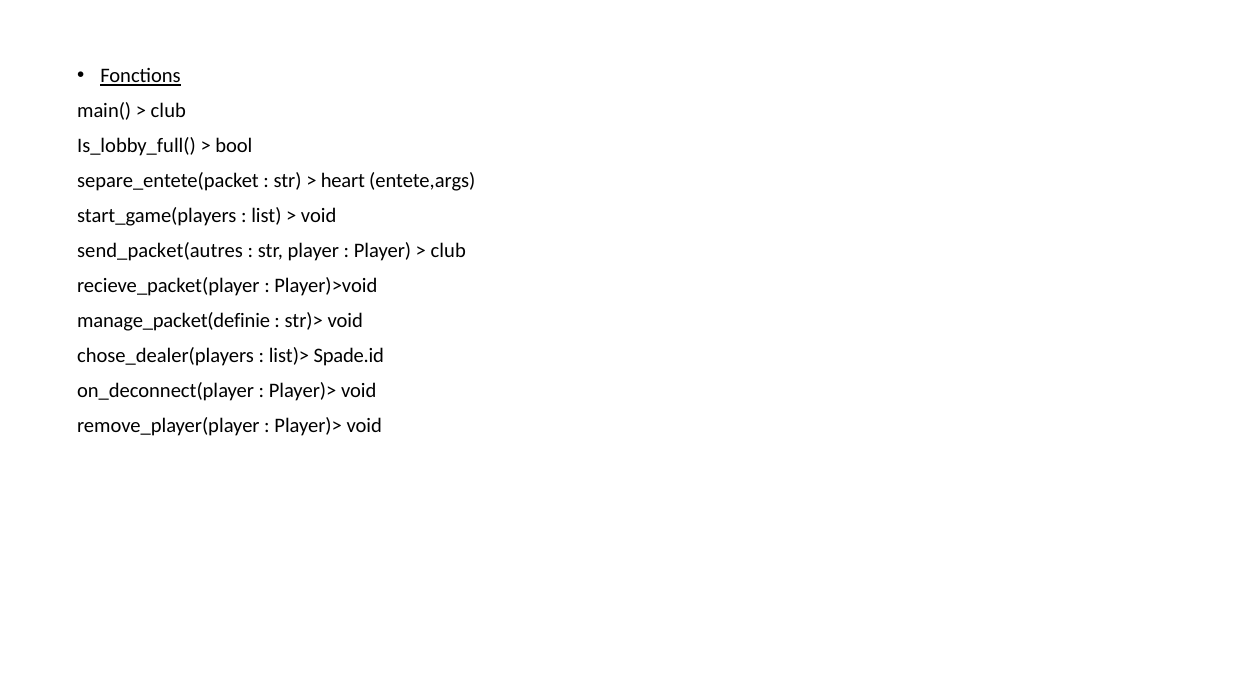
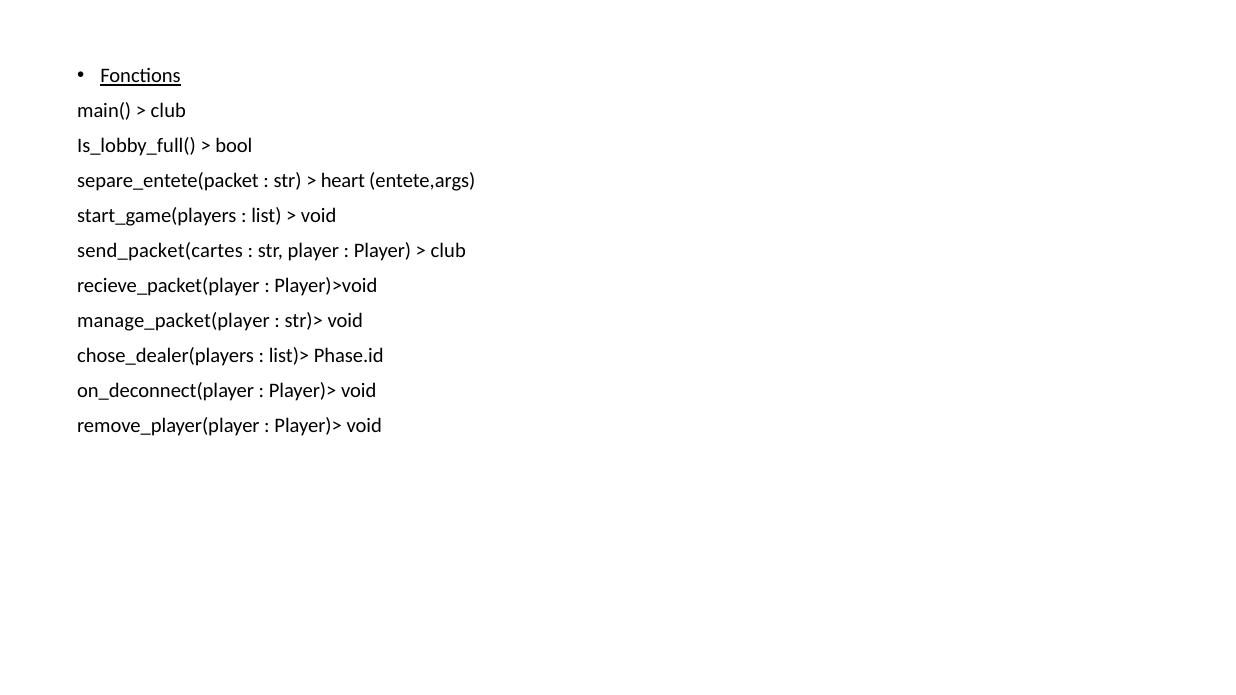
send_packet(autres: send_packet(autres -> send_packet(cartes (160, 251)
manage_packet(definie: manage_packet(definie -> manage_packet(player (173, 321)
Spade.id: Spade.id -> Phase.id (349, 356)
